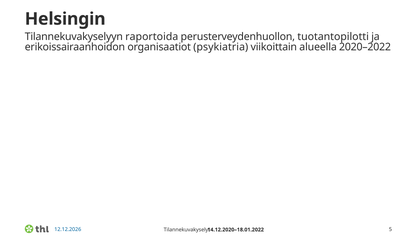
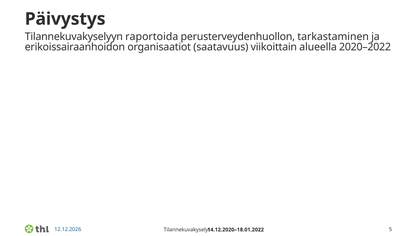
Helsingin: Helsingin -> Päivystys (65, 19)
tuotantopilotti: tuotantopilotti -> tarkastaminen (333, 37)
psykiatria: psykiatria -> saatavuus (221, 47)
